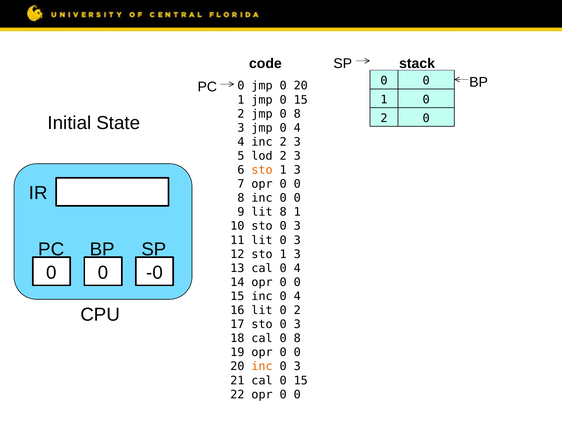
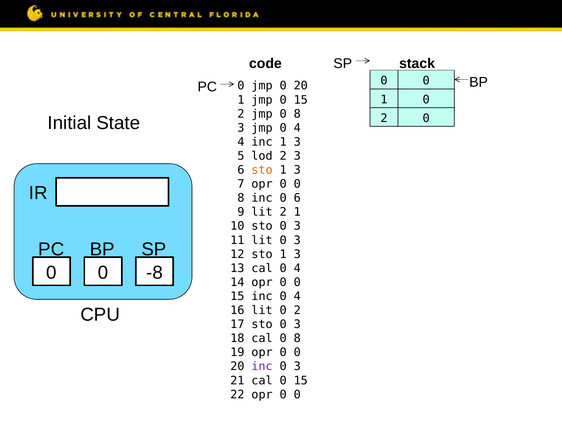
inc 2: 2 -> 1 (283, 142)
inc 0 0: 0 -> 6 (297, 198)
lit 8: 8 -> 2 (283, 212)
-0: -0 -> -8 (155, 273)
inc colour: orange -> purple (262, 367)
